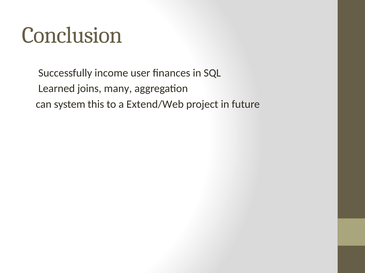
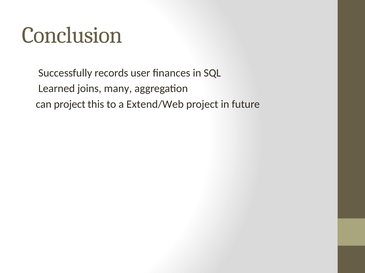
income: income -> records (111, 73)
✔can system: system -> project (70, 104)
